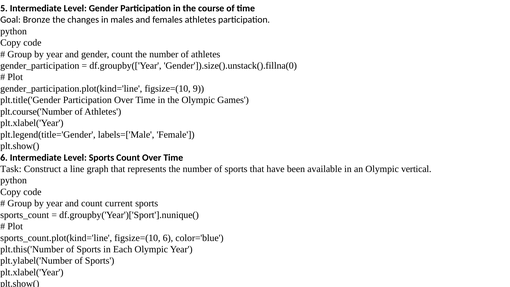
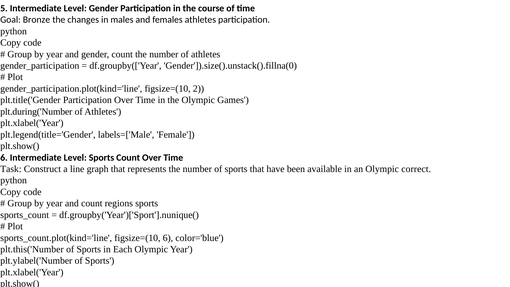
9: 9 -> 2 (198, 89)
plt.course('Number: plt.course('Number -> plt.during('Number (36, 112)
vertical: vertical -> correct (416, 169)
current: current -> regions (119, 203)
